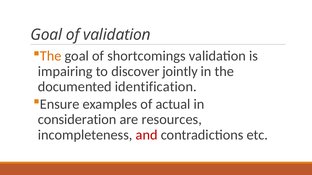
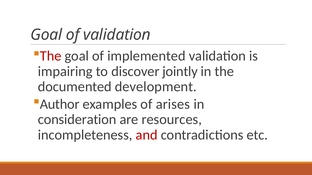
The colour: orange -> red (51, 56)
shortcomings: shortcomings -> implemented (146, 56)
identification: identification -> development (156, 87)
Ensure: Ensure -> Author (60, 104)
actual: actual -> arises (173, 104)
